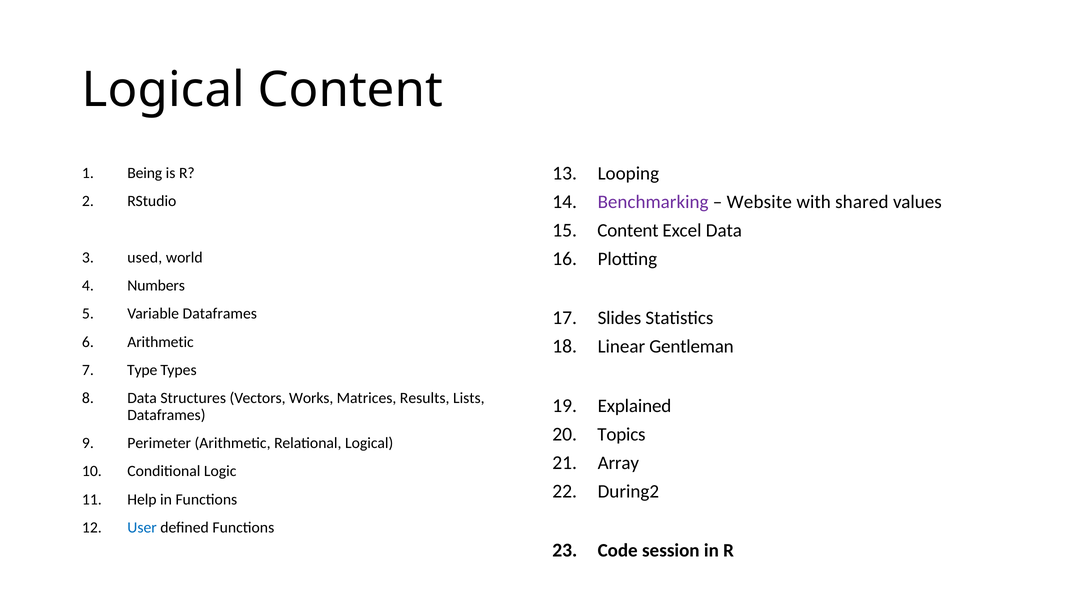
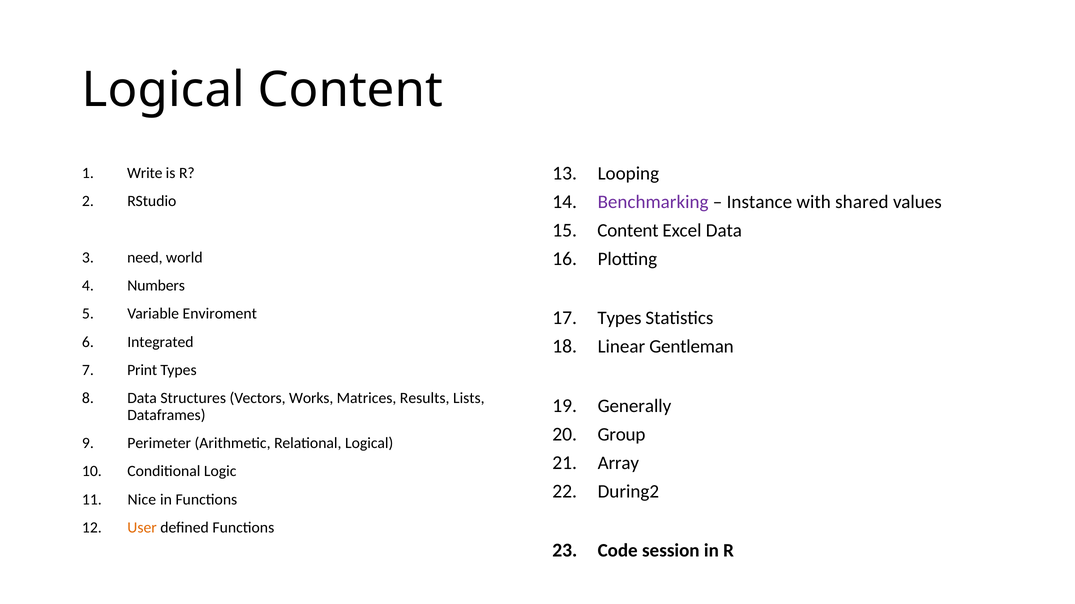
Being: Being -> Write (145, 173)
Website: Website -> Instance (759, 202)
used: used -> need (145, 258)
Variable Dataframes: Dataframes -> Enviroment (220, 314)
Slides: Slides -> Types (619, 318)
Arithmetic: Arithmetic -> Integrated (160, 342)
Type: Type -> Print (142, 370)
Explained: Explained -> Generally (634, 406)
Topics: Topics -> Group (621, 435)
Help: Help -> Nice (142, 500)
User colour: blue -> orange (142, 528)
